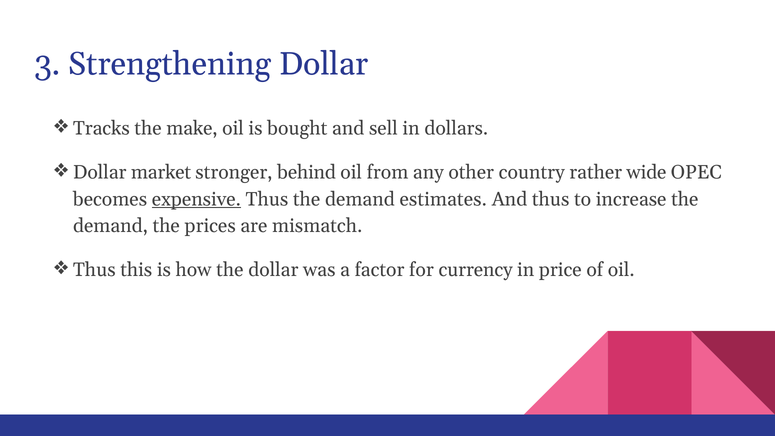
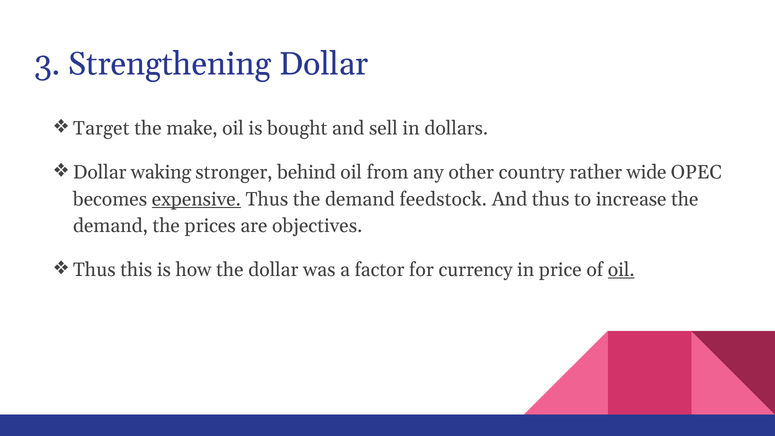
Tracks: Tracks -> Target (101, 128)
market: market -> waking (161, 172)
estimates: estimates -> feedstock (443, 199)
mismatch: mismatch -> objectives (317, 226)
oil underline: none -> present (621, 270)
